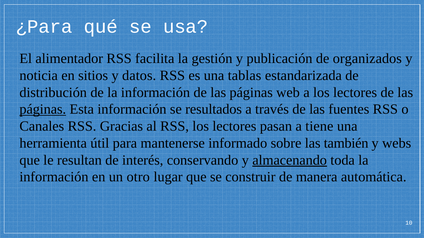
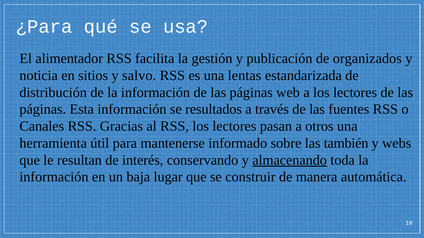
datos: datos -> salvo (139, 76)
tablas: tablas -> lentas (245, 76)
páginas underline: present -> none (43, 110)
tiene: tiene -> otros (319, 126)
otro: otro -> baja (138, 177)
